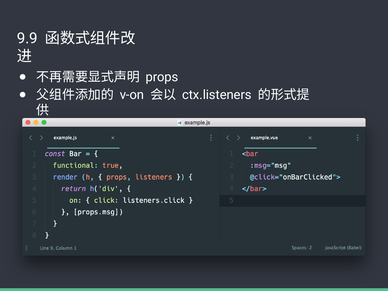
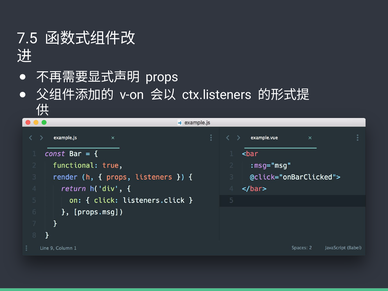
9.9: 9.9 -> 7.5 (27, 38)
